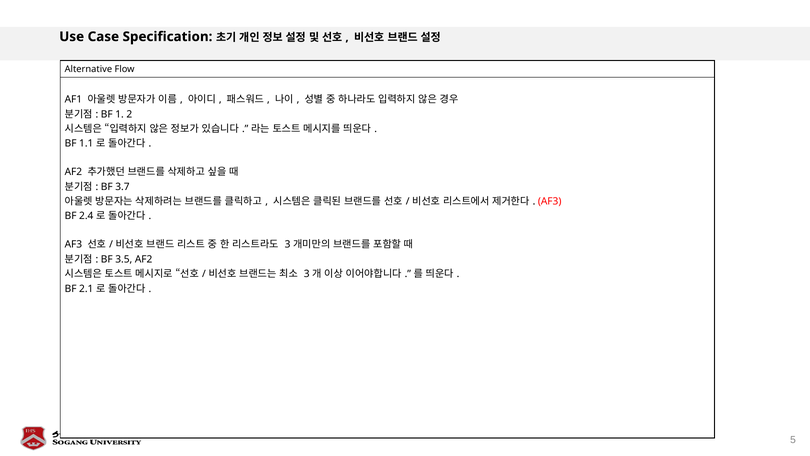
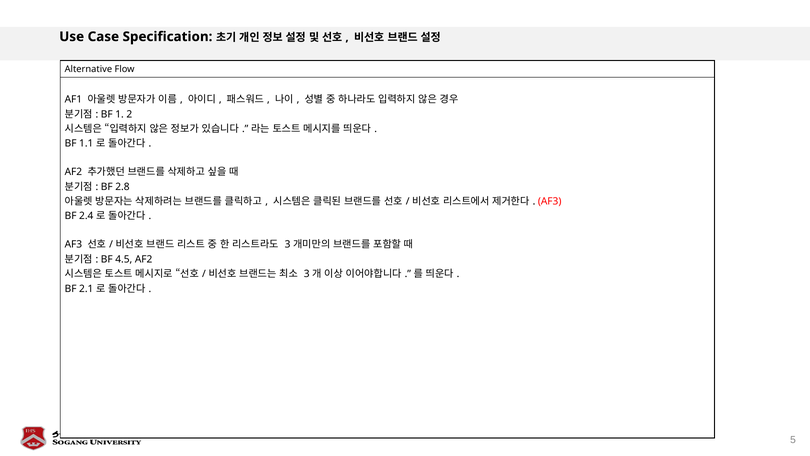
3.7: 3.7 -> 2.8 (122, 187)
3.5: 3.5 -> 4.5 (124, 259)
